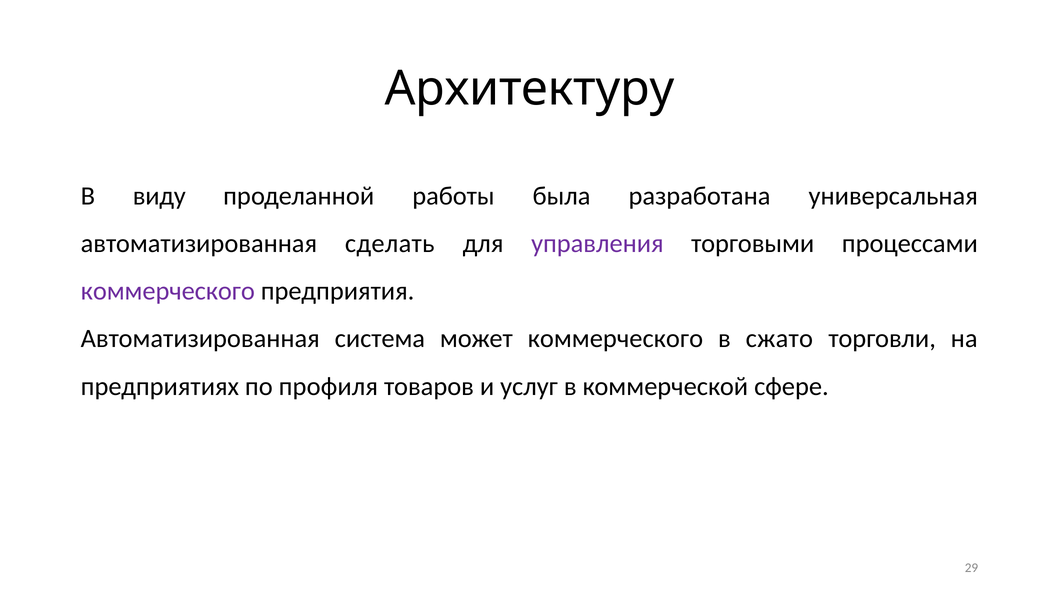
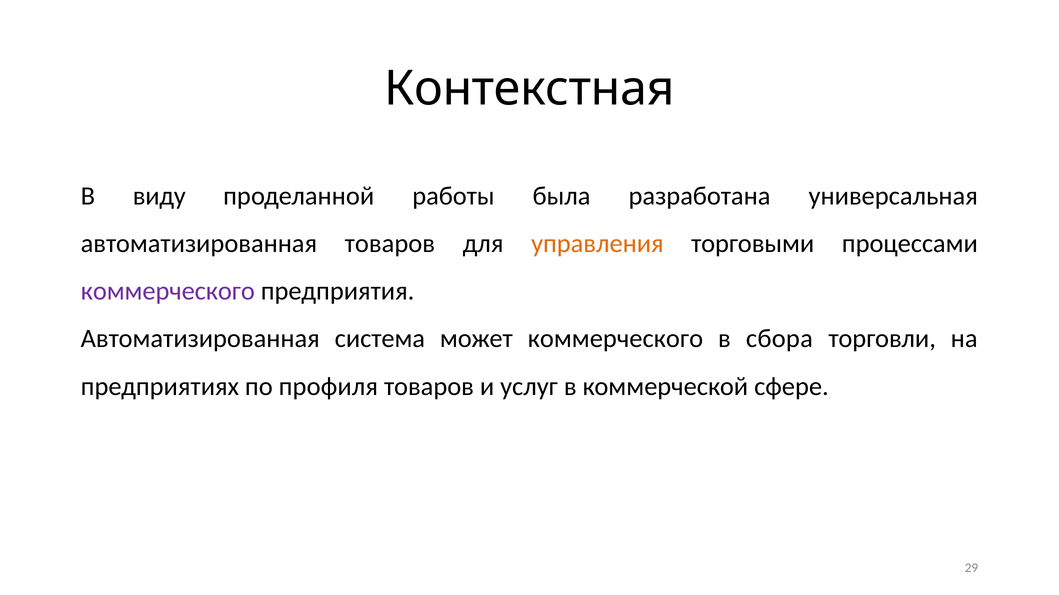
Архитектуру: Архитектуру -> Контекстная (530, 89)
автоматизированная сделать: сделать -> товаров (390, 244)
управления colour: purple -> orange (597, 244)
сжато: сжато -> сбора (779, 339)
